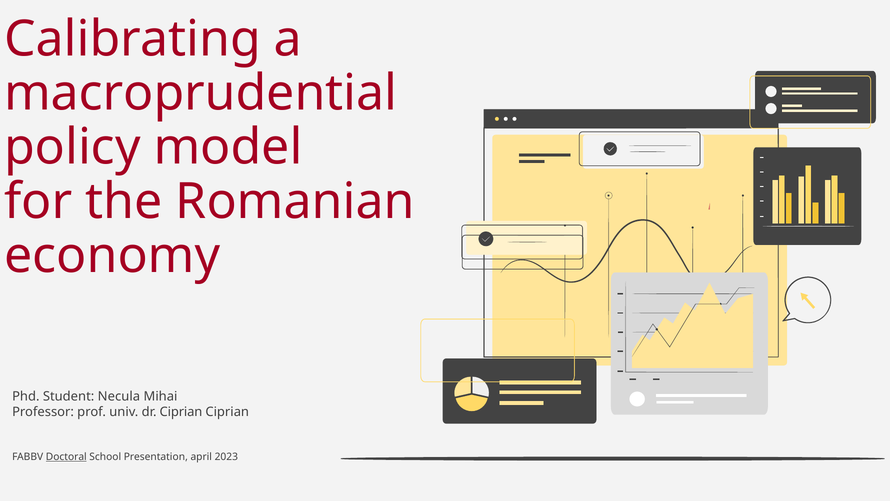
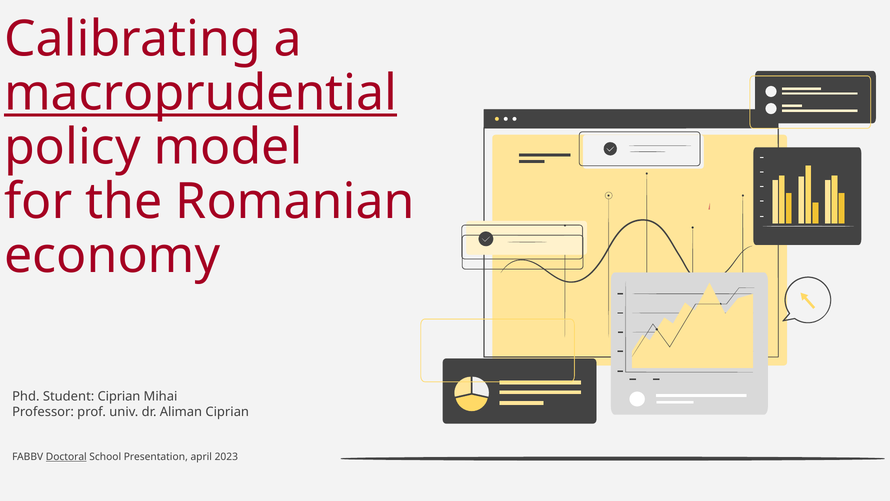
macroprudential underline: none -> present (201, 93)
Student Necula: Necula -> Ciprian (119, 396)
dr Ciprian: Ciprian -> Aliman (181, 412)
